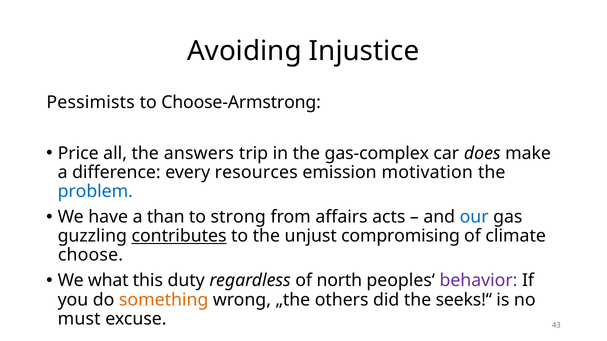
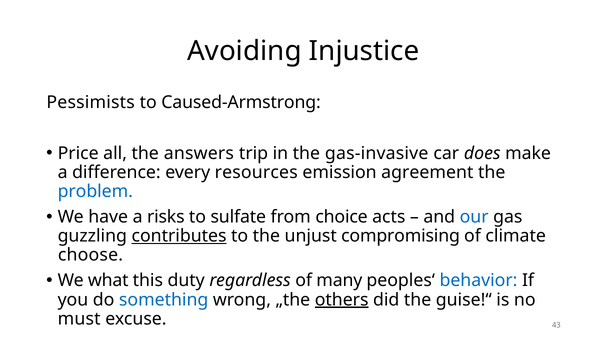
Choose-Armstrong: Choose-Armstrong -> Caused-Armstrong (241, 103)
gas-complex: gas-complex -> gas-invasive (377, 154)
motivation: motivation -> agreement (427, 173)
than: than -> risks (166, 217)
strong: strong -> sulfate (238, 217)
affairs: affairs -> choice (342, 217)
north: north -> many (339, 281)
behavior colour: purple -> blue (478, 281)
something colour: orange -> blue (164, 300)
others underline: none -> present (342, 300)
seeks!“: seeks!“ -> guise!“ (464, 300)
